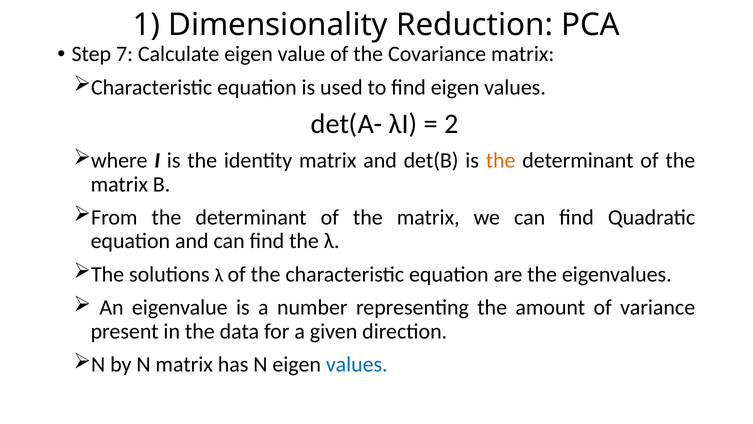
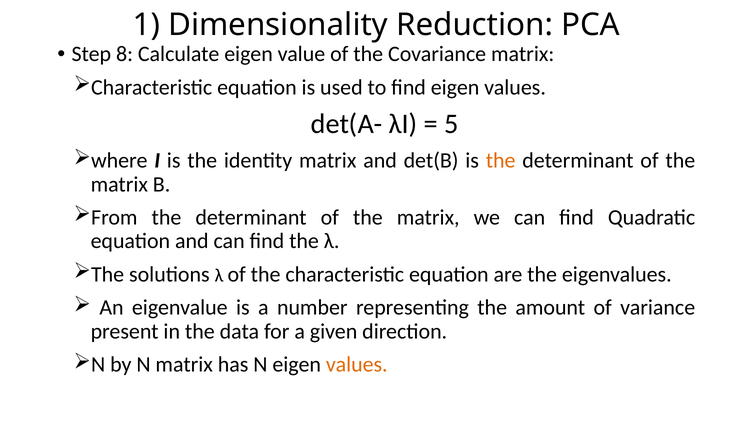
7: 7 -> 8 (125, 54)
2: 2 -> 5 (451, 124)
values colour: blue -> orange (357, 364)
